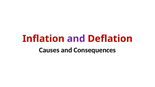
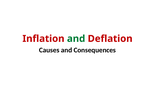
and colour: purple -> green (76, 39)
